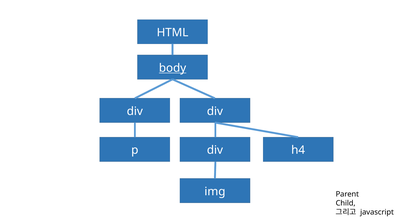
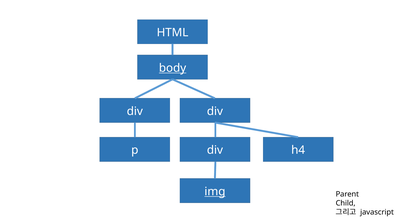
img underline: none -> present (215, 192)
